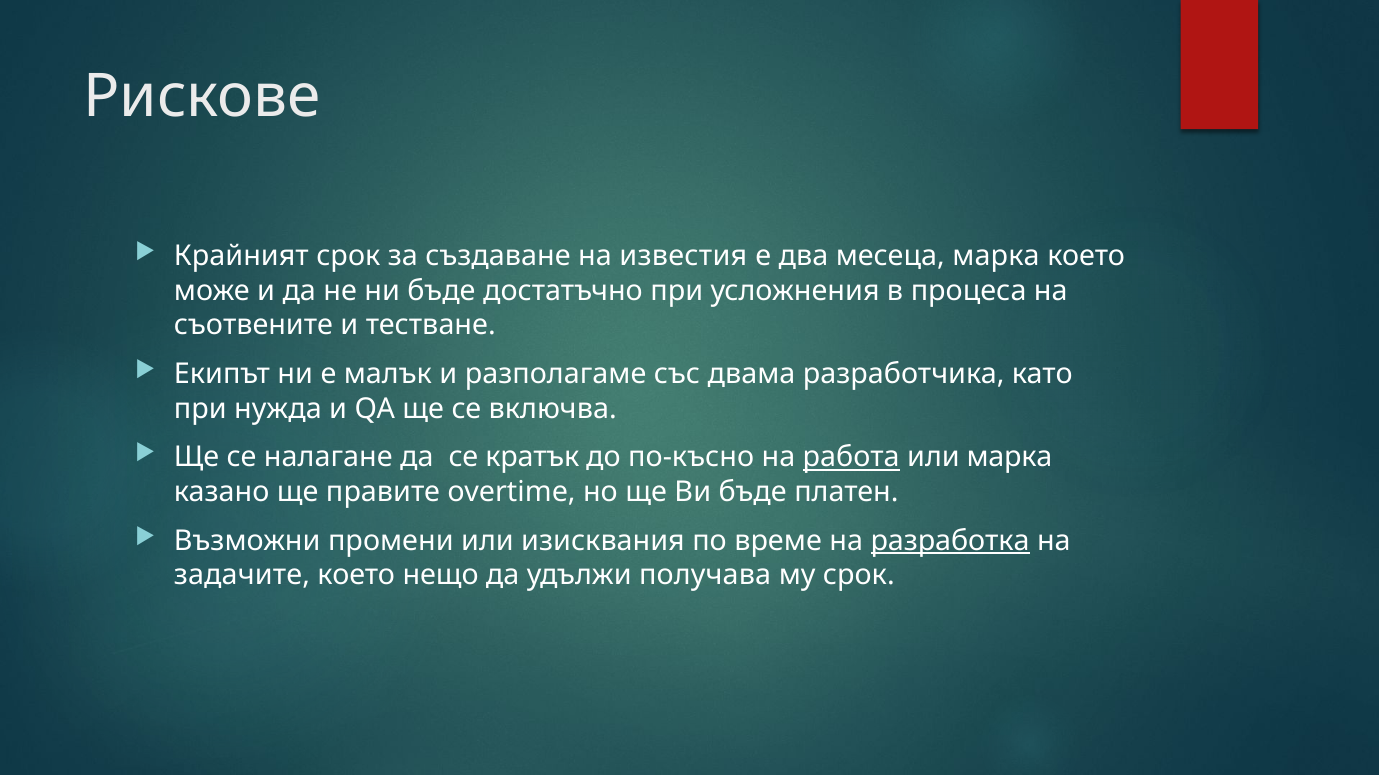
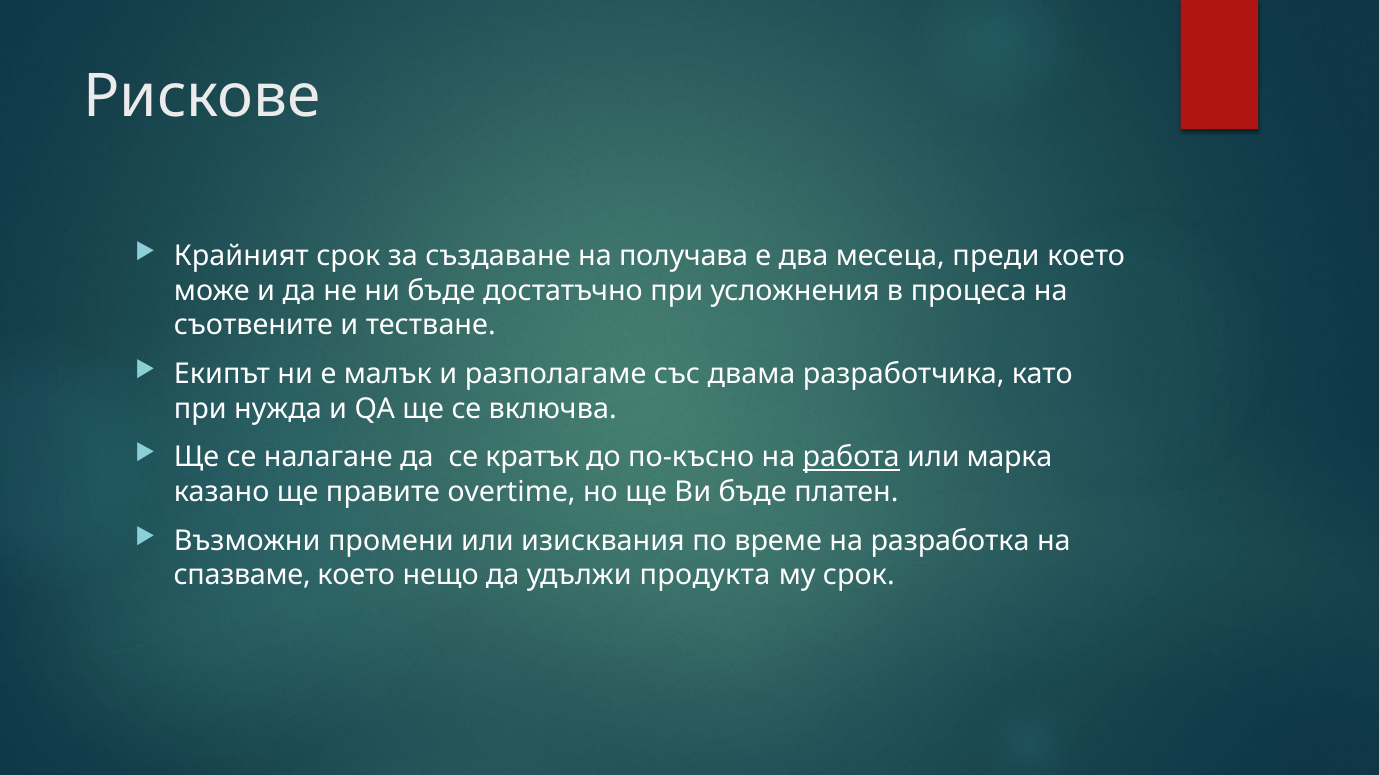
известия: известия -> получава (684, 257)
месеца марка: марка -> преди (996, 257)
разработка underline: present -> none (950, 541)
задачите: задачите -> спазваме (242, 576)
получава: получава -> продукта (705, 576)
